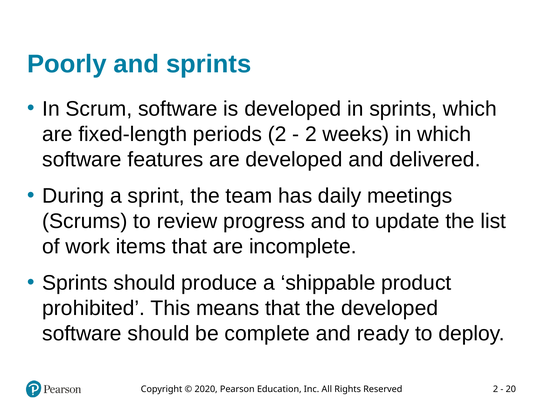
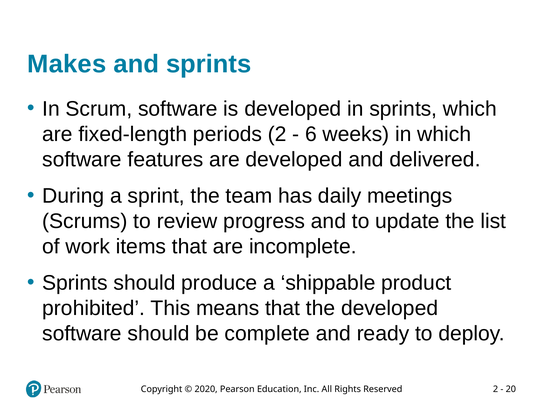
Poorly: Poorly -> Makes (67, 64)
2: 2 -> 6 (311, 134)
